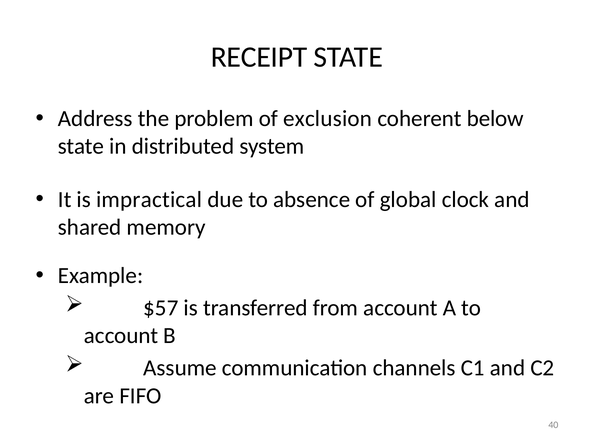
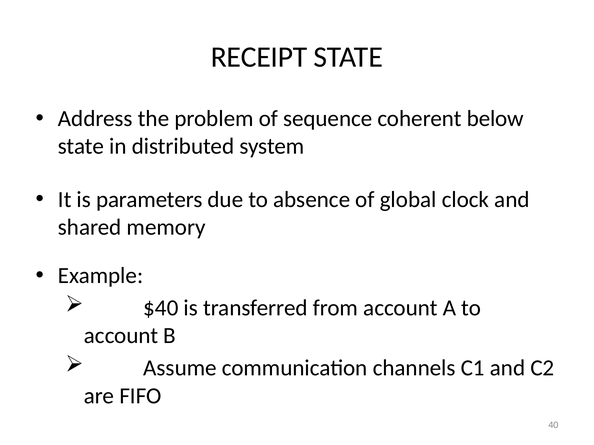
exclusion: exclusion -> sequence (328, 119)
impractical: impractical -> parameters (149, 200)
$57: $57 -> $40 (161, 308)
